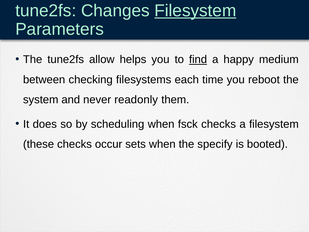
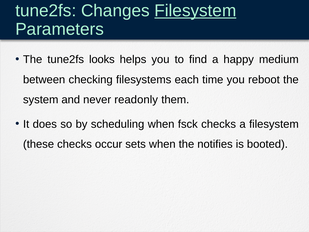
allow: allow -> looks (102, 59)
find underline: present -> none (198, 59)
specify: specify -> notifies (215, 144)
